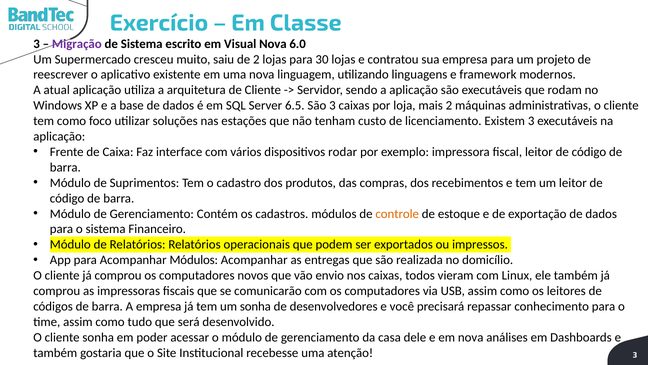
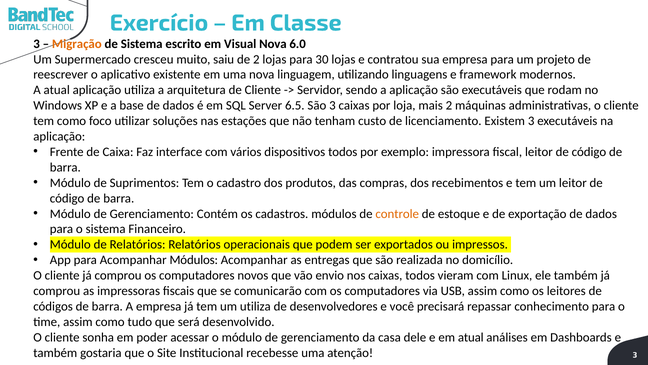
Migração colour: purple -> orange (77, 44)
dispositivos rodar: rodar -> todos (343, 152)
um sonha: sonha -> utiliza (255, 306)
em nova: nova -> atual (471, 337)
